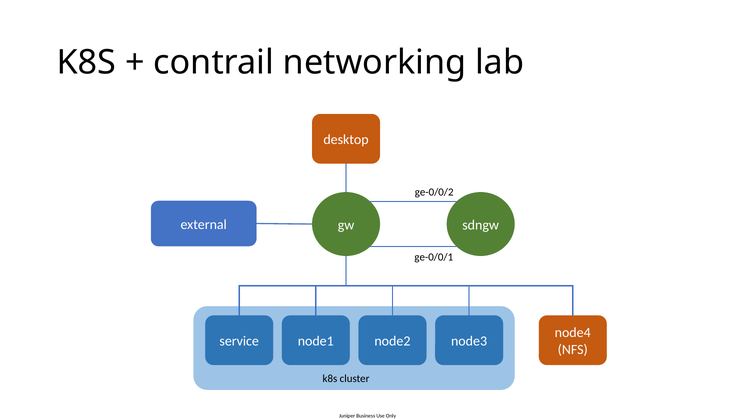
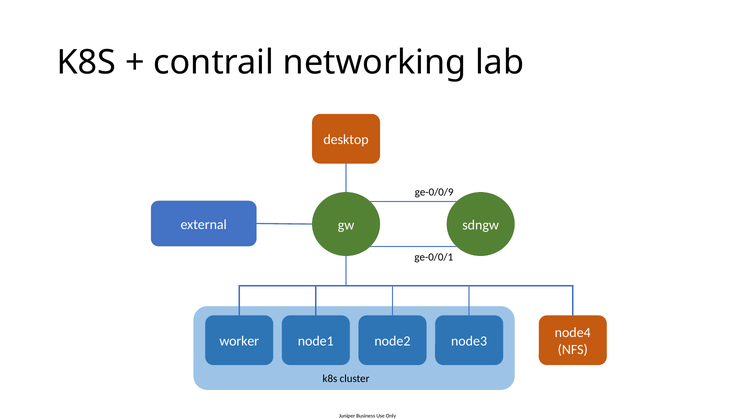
ge-0/0/2: ge-0/0/2 -> ge-0/0/9 (434, 192)
service: service -> worker (239, 341)
